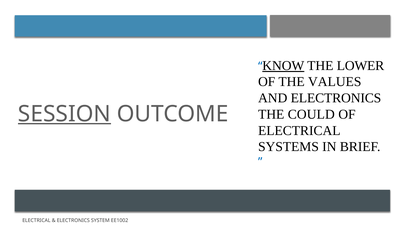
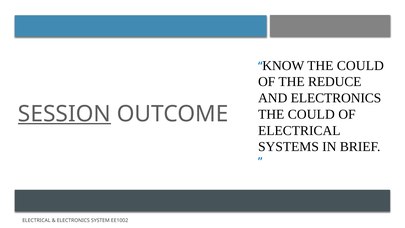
KNOW underline: present -> none (283, 66)
LOWER: LOWER -> COULD (360, 66)
VALUES: VALUES -> REDUCE (335, 82)
